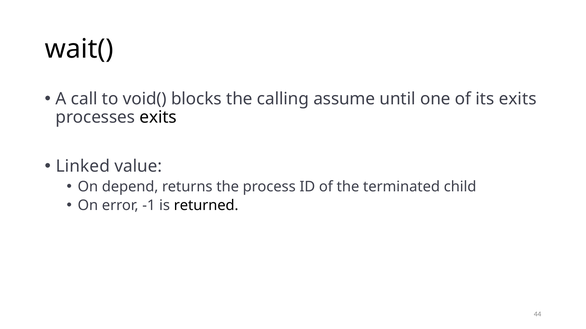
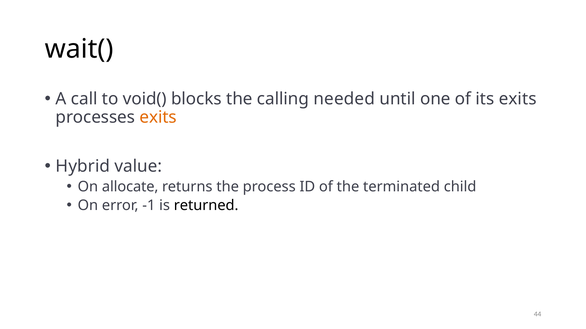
assume: assume -> needed (344, 99)
exits colour: black -> orange (158, 118)
Linked: Linked -> Hybrid (83, 167)
depend: depend -> allocate (130, 187)
